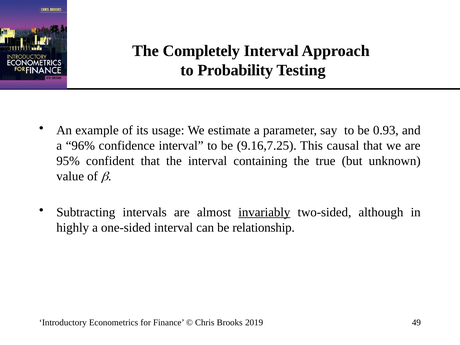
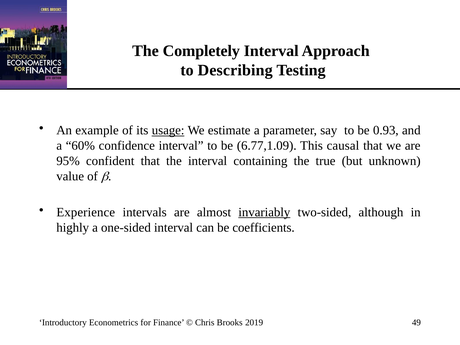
Probability: Probability -> Describing (235, 70)
usage underline: none -> present (168, 130)
96%: 96% -> 60% (80, 146)
9.16,7.25: 9.16,7.25 -> 6.77,1.09 (267, 146)
Subtracting: Subtracting -> Experience (86, 212)
relationship: relationship -> coefficients (264, 228)
